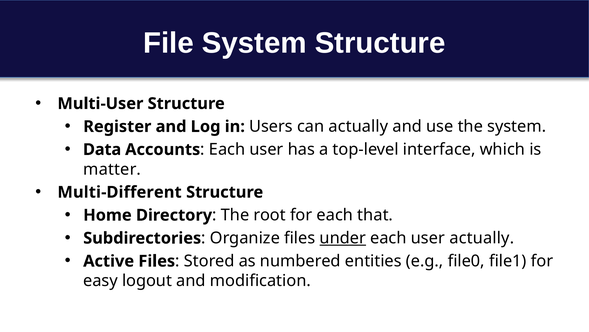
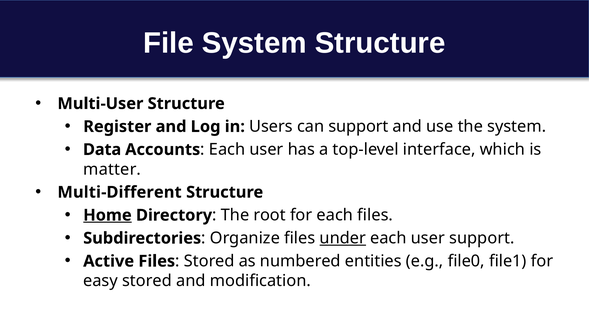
can actually: actually -> support (358, 126)
Home underline: none -> present (107, 215)
each that: that -> files (375, 215)
user actually: actually -> support (482, 238)
easy logout: logout -> stored (147, 280)
